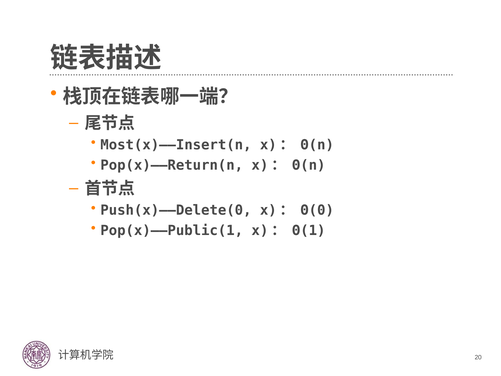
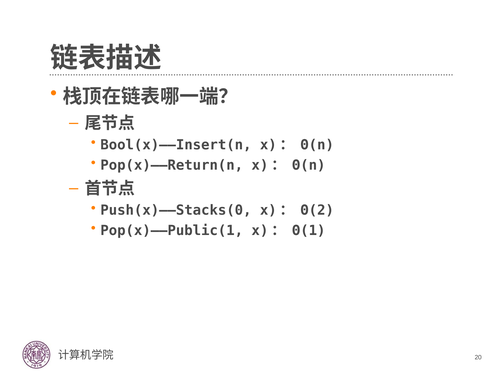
Most(x)——Insert(n: Most(x)——Insert(n -> Bool(x)——Insert(n (176, 145)
Push(x)——Delete(0: Push(x)——Delete(0 -> Push(x)——Stacks(0 (176, 210)
Θ(0: Θ(0 -> Θ(2 (317, 210)
